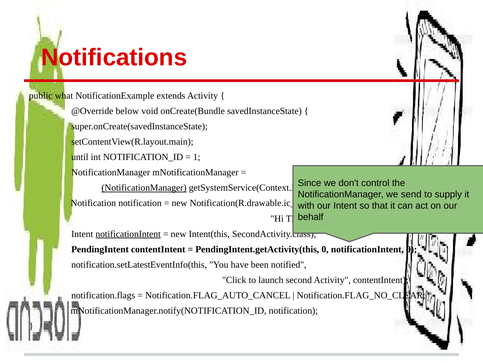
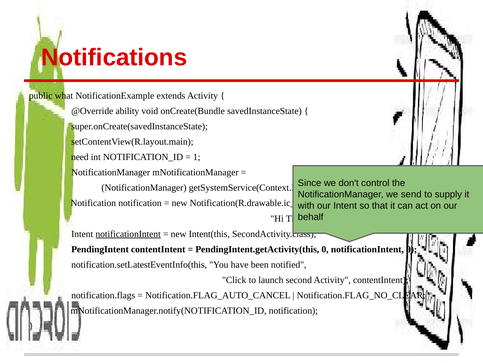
below: below -> ability (127, 111)
until: until -> need (80, 157)
NotificationManager underline: present -> none (144, 187)
